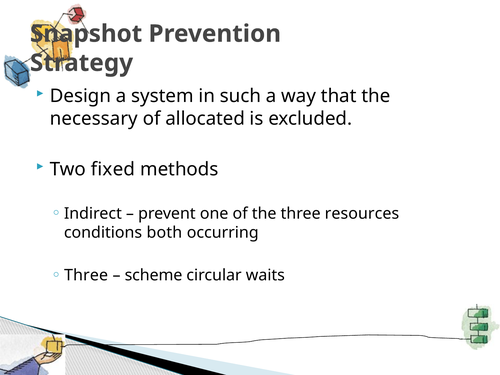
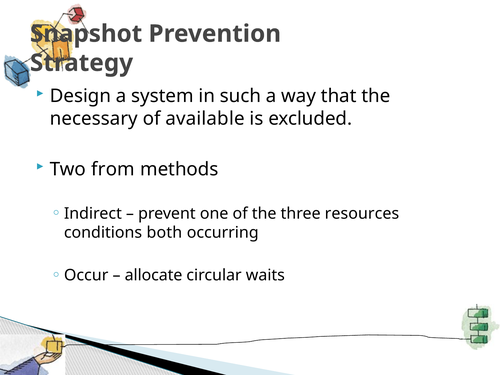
allocated: allocated -> available (205, 119)
fixed: fixed -> from (113, 169)
Three: Three -> Occur (86, 275)
scheme: scheme -> allocate (154, 275)
